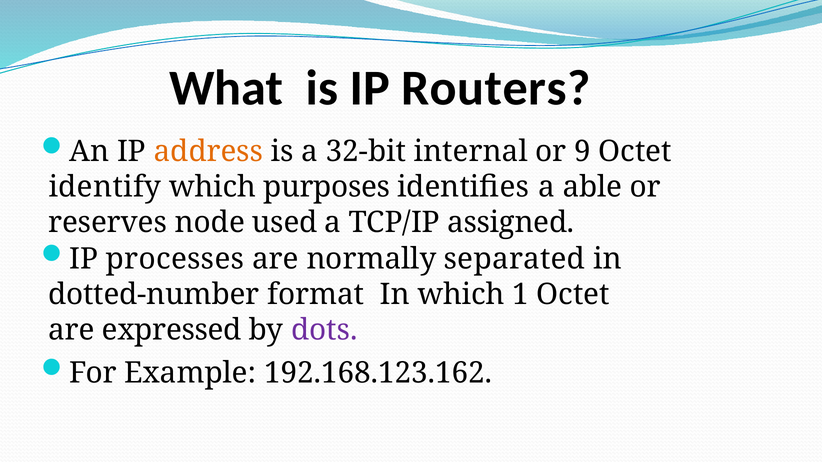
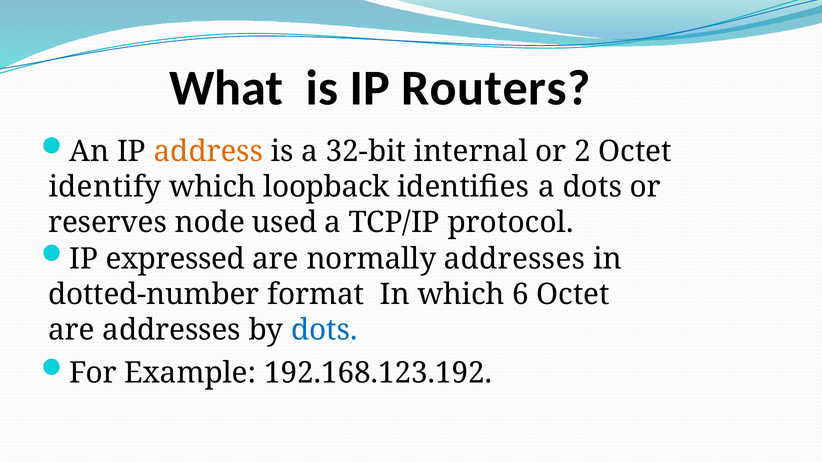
9: 9 -> 2 (582, 152)
purposes: purposes -> loopback (327, 187)
a able: able -> dots (592, 187)
assigned: assigned -> protocol (511, 223)
processes: processes -> expressed (175, 259)
normally separated: separated -> addresses (515, 259)
1: 1 -> 6 (520, 295)
are expressed: expressed -> addresses (172, 330)
dots colour: purple -> blue (324, 330)
192.168.123.162: 192.168.123.162 -> 192.168.123.192 (378, 373)
